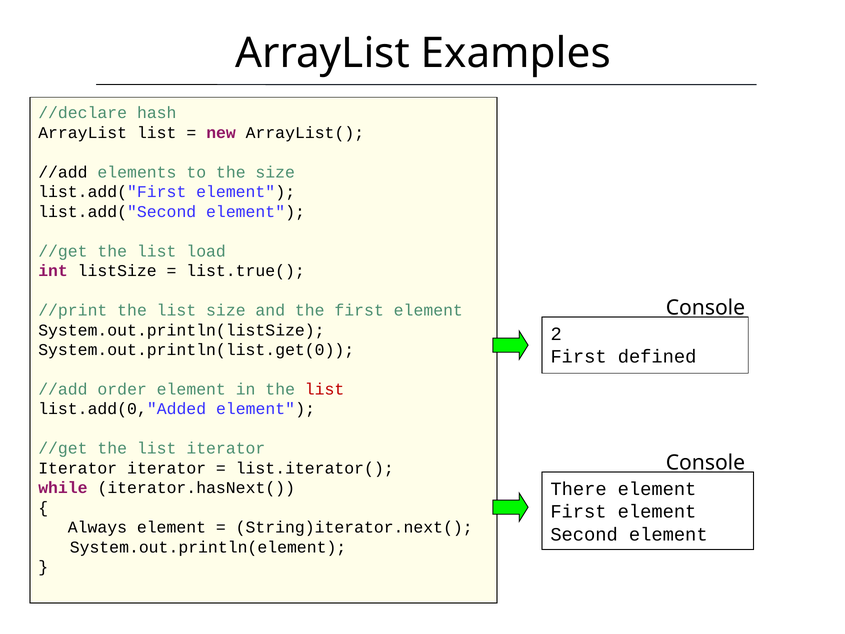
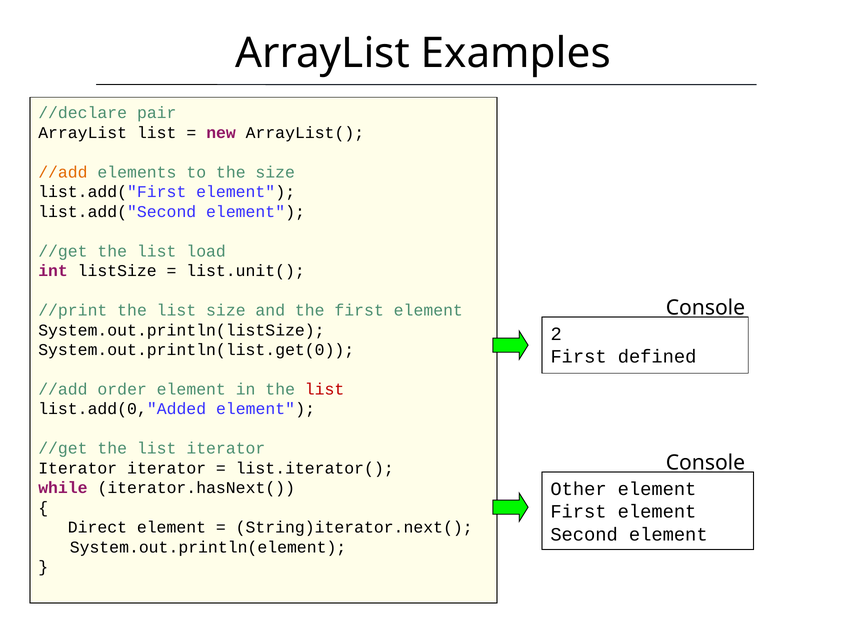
hash: hash -> pair (157, 113)
//add colour: black -> orange (63, 172)
list.true(: list.true( -> list.unit( (246, 271)
There: There -> Other (579, 489)
Always: Always -> Direct (97, 527)
